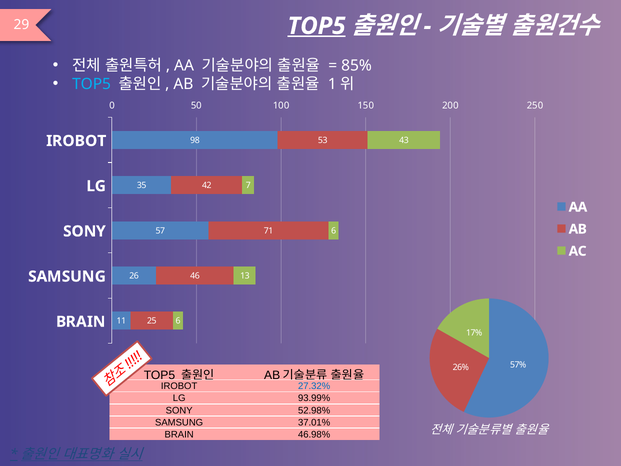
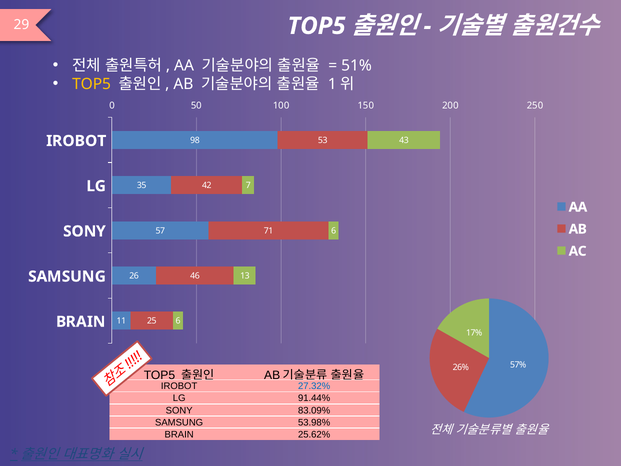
TOP5 underline: present -> none (317, 26)
85%: 85% -> 51% (356, 65)
TOP5 colour: light blue -> yellow (92, 84)
93.99%: 93.99% -> 91.44% (314, 398)
52.98%: 52.98% -> 83.09% (314, 410)
37.01%: 37.01% -> 53.98% (314, 422)
46.98%: 46.98% -> 25.62% (314, 434)
